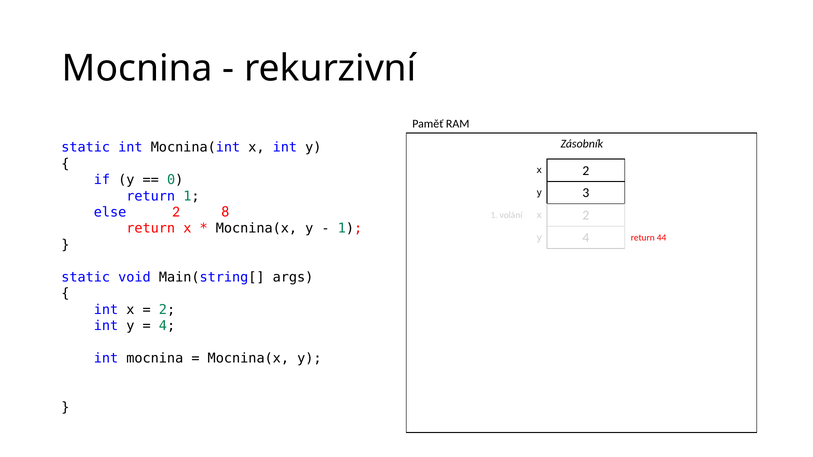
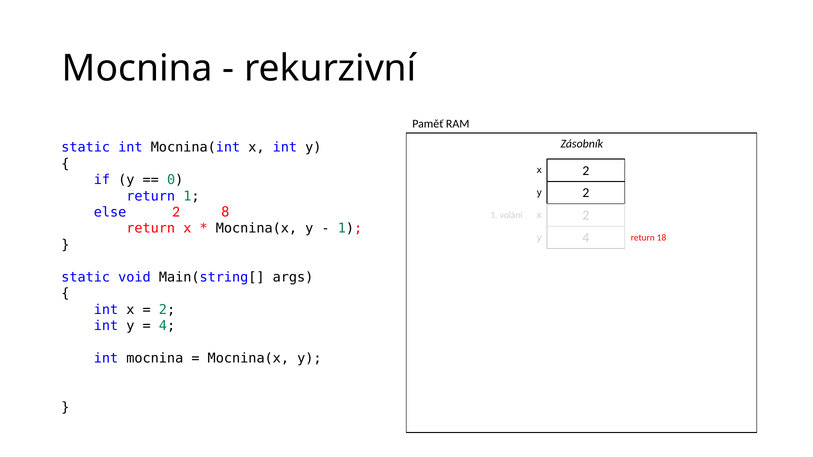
y 3: 3 -> 2 (586, 193)
44: 44 -> 18 (662, 238)
